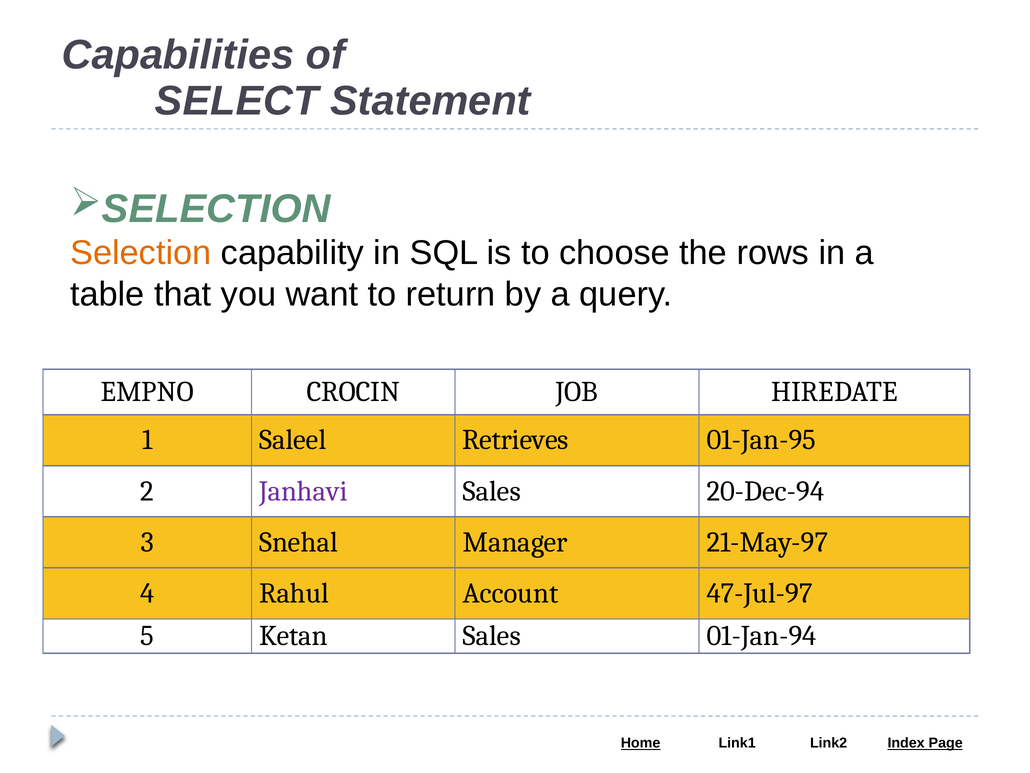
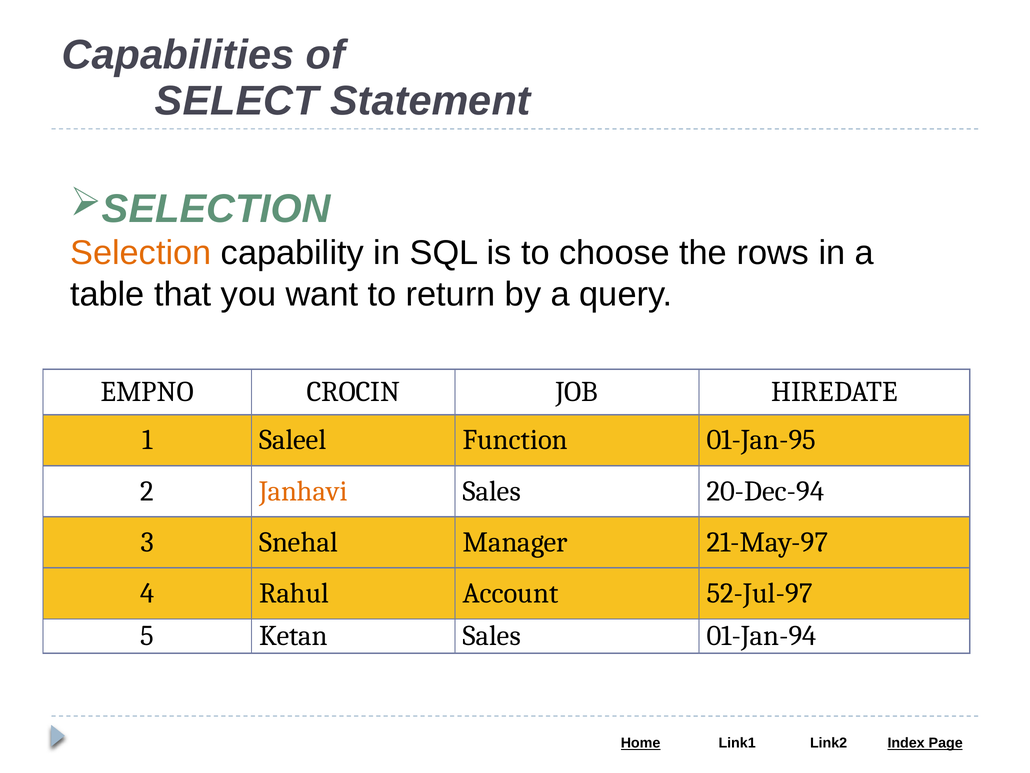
Retrieves: Retrieves -> Function (515, 440)
Janhavi colour: purple -> orange (303, 491)
47-Jul-97: 47-Jul-97 -> 52-Jul-97 (760, 593)
